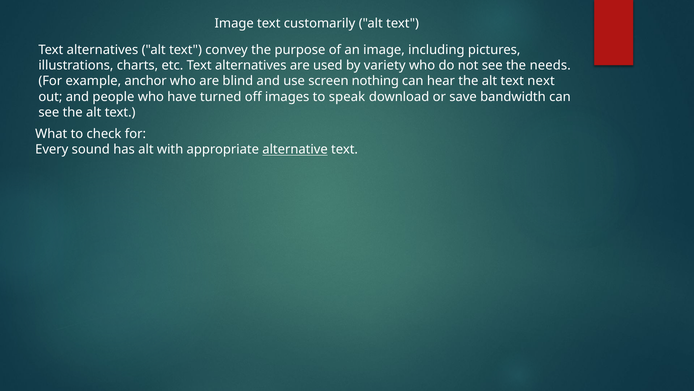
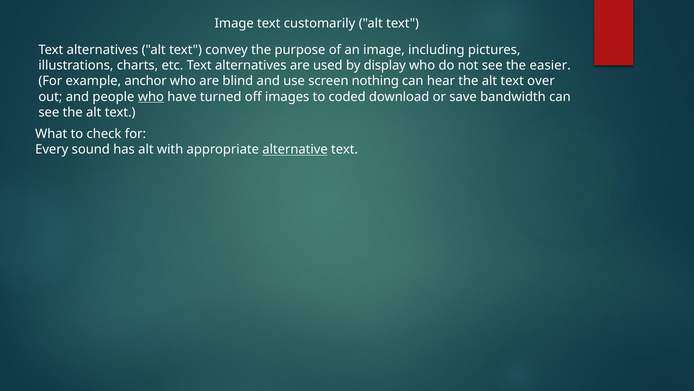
variety: variety -> display (385, 65)
needs: needs -> easier (550, 65)
next: next -> over (541, 81)
who underline: none -> present (151, 97)
speak: speak -> coded (347, 97)
